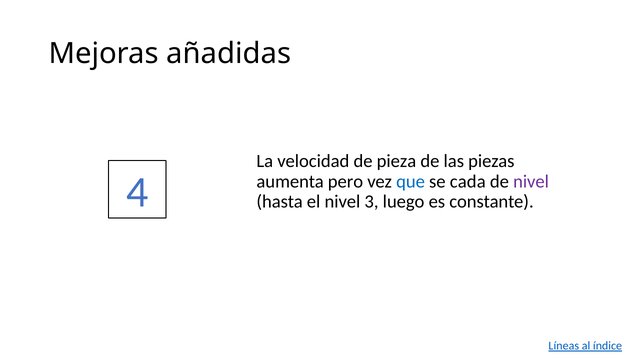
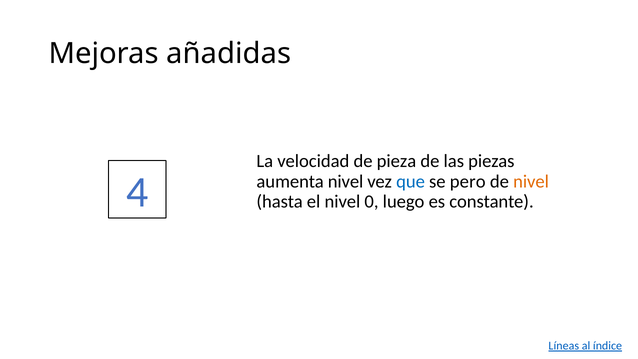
aumenta pero: pero -> nivel (346, 181)
cada: cada -> pero (468, 181)
nivel colour: purple -> orange (531, 181)
3: 3 -> 0 (371, 201)
